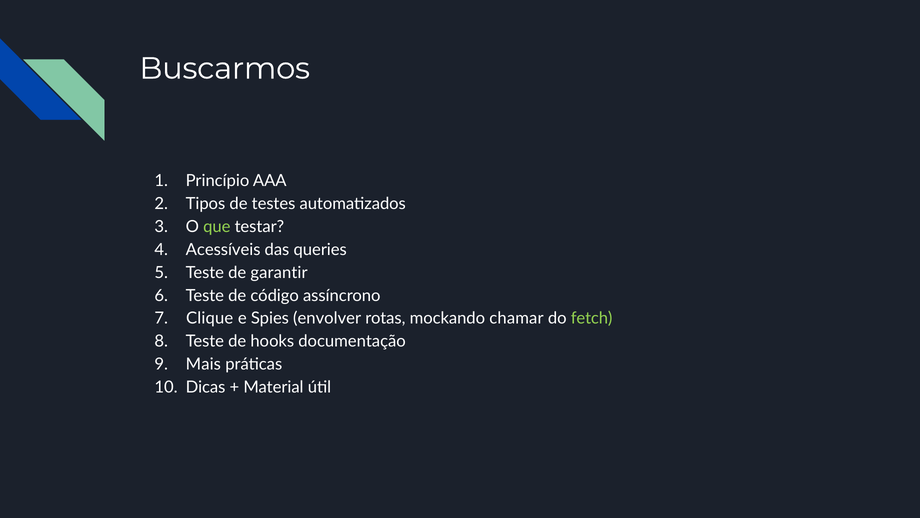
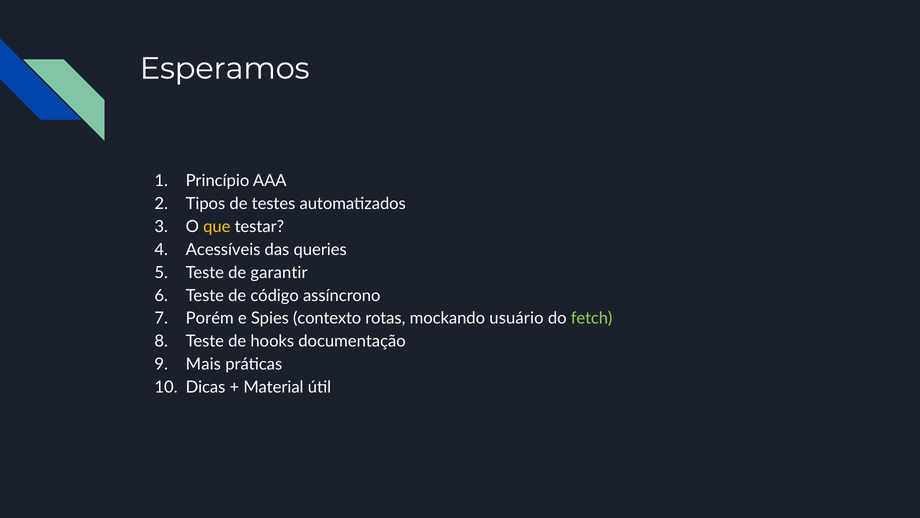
Buscarmos: Buscarmos -> Esperamos (225, 68)
que colour: light green -> yellow (217, 227)
Clique: Clique -> Porém (210, 318)
envolver: envolver -> contexto (327, 318)
chamar: chamar -> usuário (516, 318)
